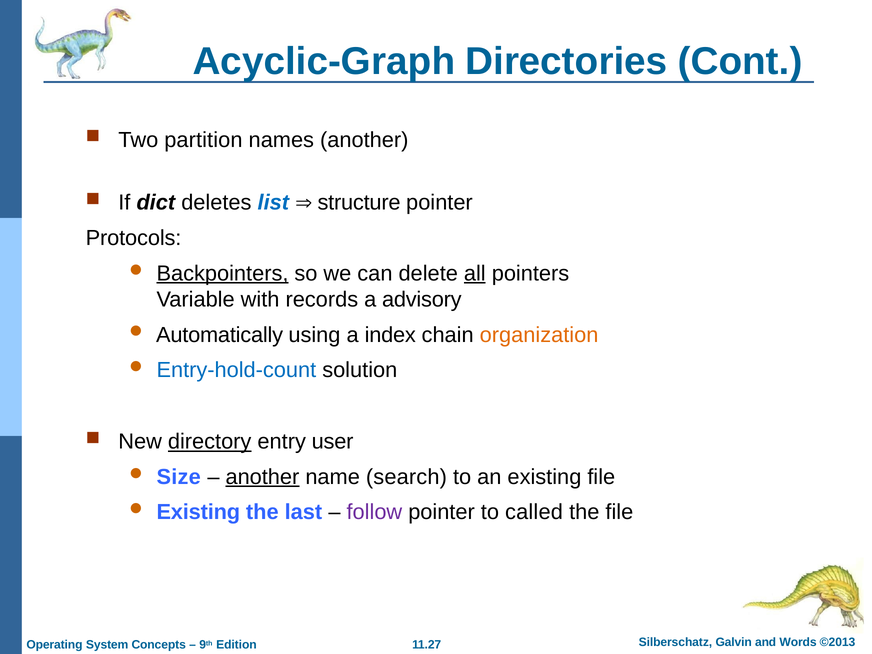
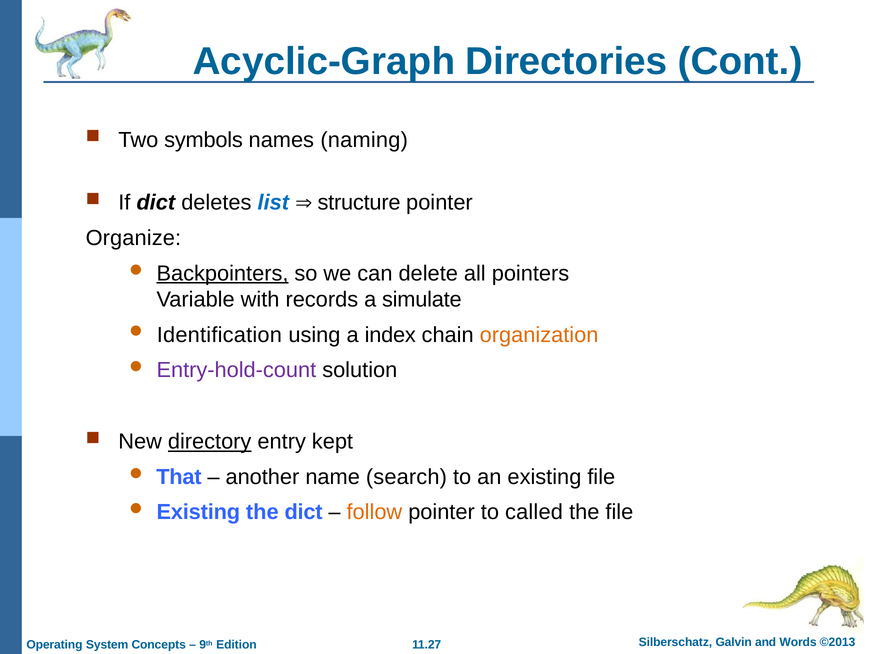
partition: partition -> symbols (204, 140)
names another: another -> naming (364, 140)
Protocols: Protocols -> Organize (133, 238)
all underline: present -> none (475, 273)
advisory: advisory -> simulate (422, 300)
Automatically: Automatically -> Identification (219, 335)
Entry-hold-count colour: blue -> purple (236, 370)
user: user -> kept (332, 442)
Size: Size -> That (179, 477)
another underline: present -> none (262, 477)
the last: last -> dict (304, 512)
follow colour: purple -> orange (374, 512)
